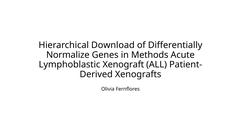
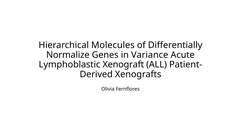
Download: Download -> Molecules (113, 45)
Methods: Methods -> Variance (150, 55)
